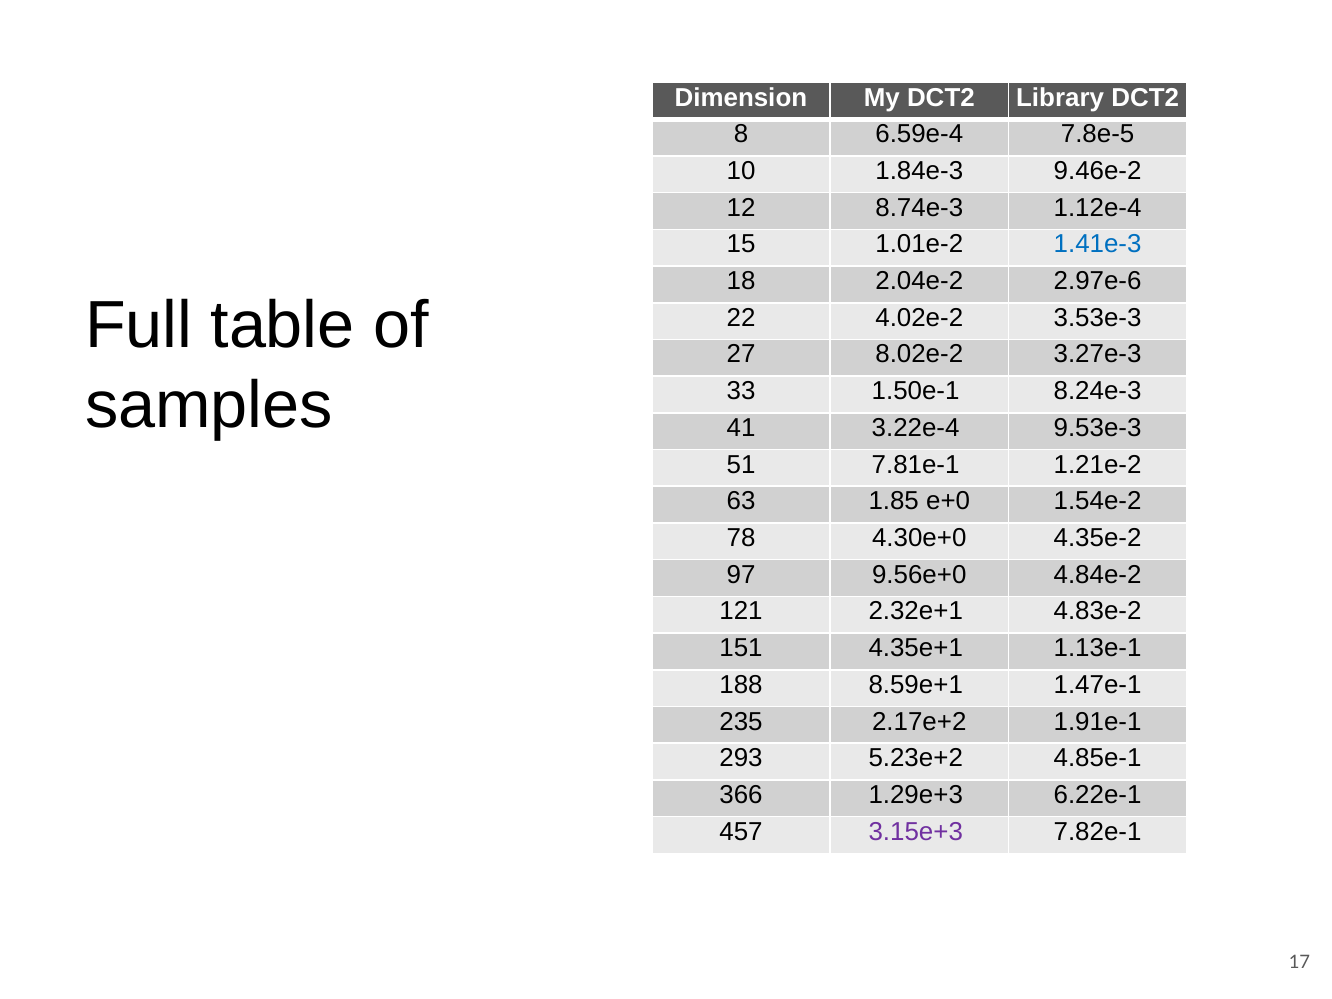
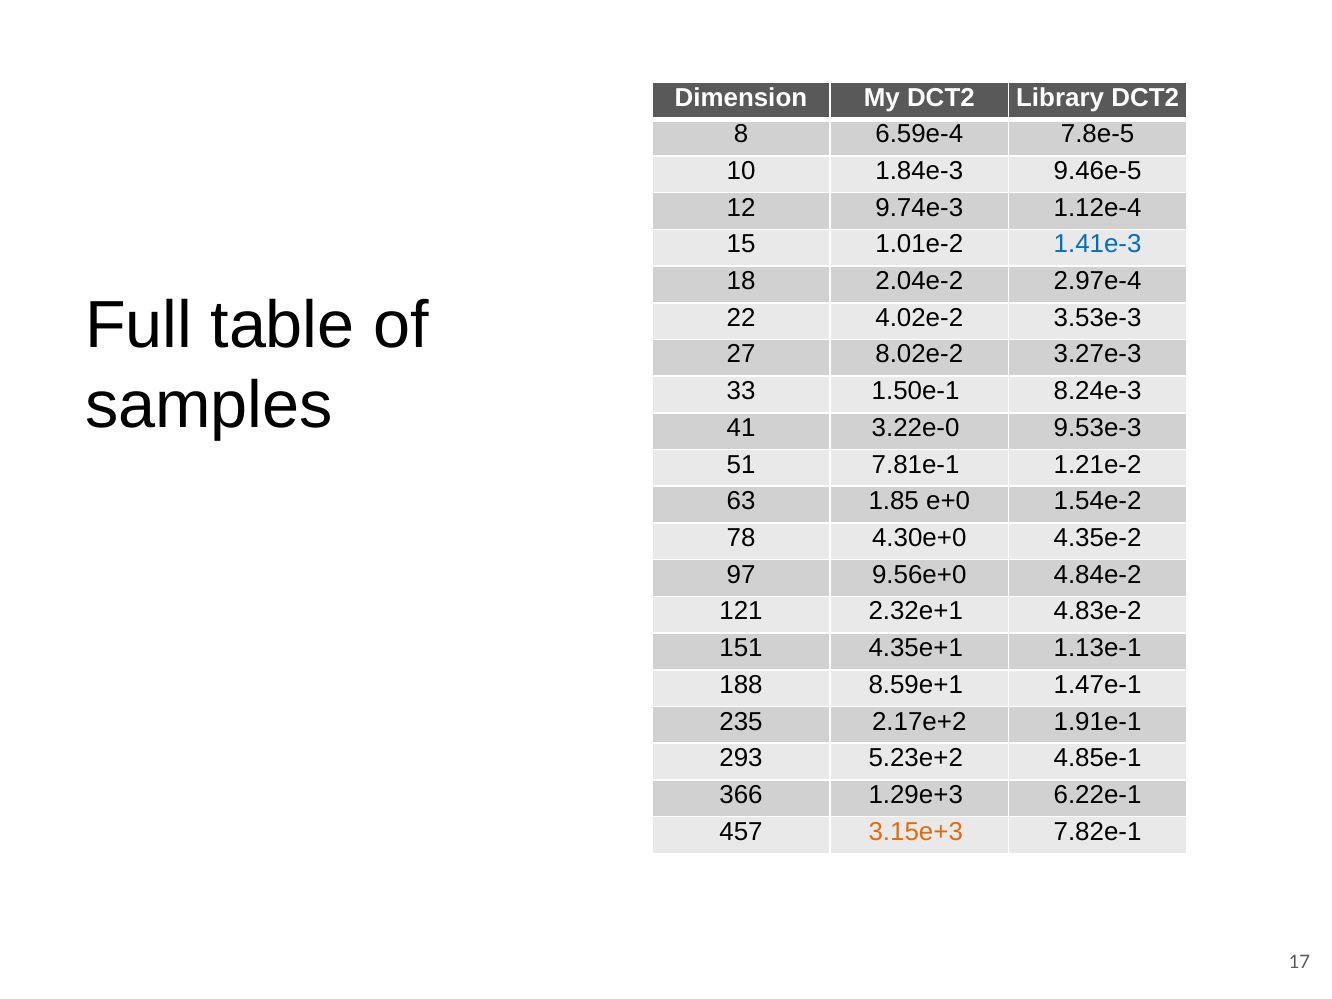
9.46e-2: 9.46e-2 -> 9.46e-5 (1098, 171)
8.74e-3: 8.74e-3 -> 9.74e-3 (919, 208)
2.97e-6: 2.97e-6 -> 2.97e-4 (1098, 281)
3.22e-4: 3.22e-4 -> 3.22e-0 (916, 428)
3.15e+3 colour: purple -> orange (916, 832)
